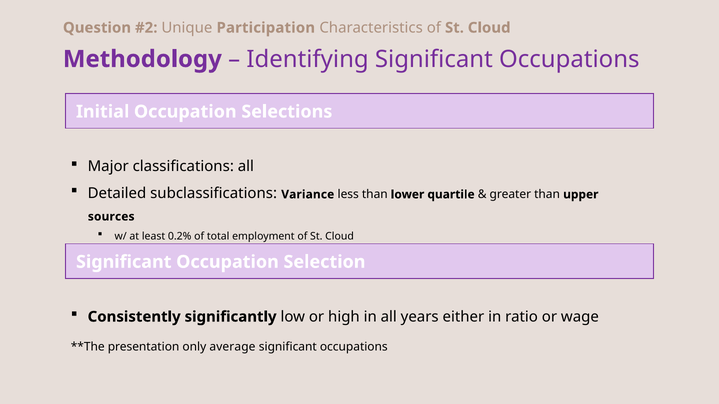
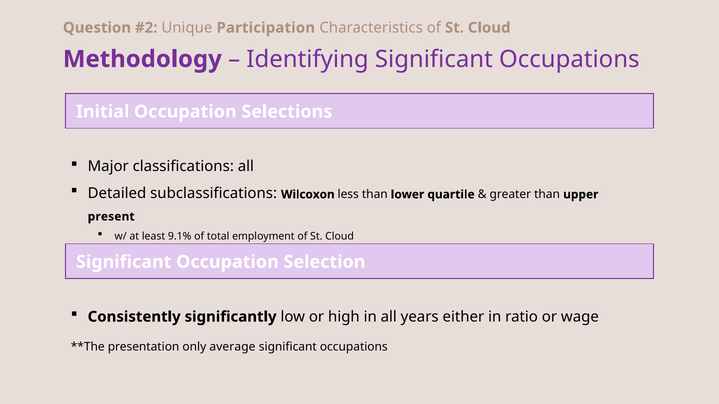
Variance: Variance -> Wilcoxon (308, 195)
sources: sources -> present (111, 217)
0.2%: 0.2% -> 9.1% (180, 236)
